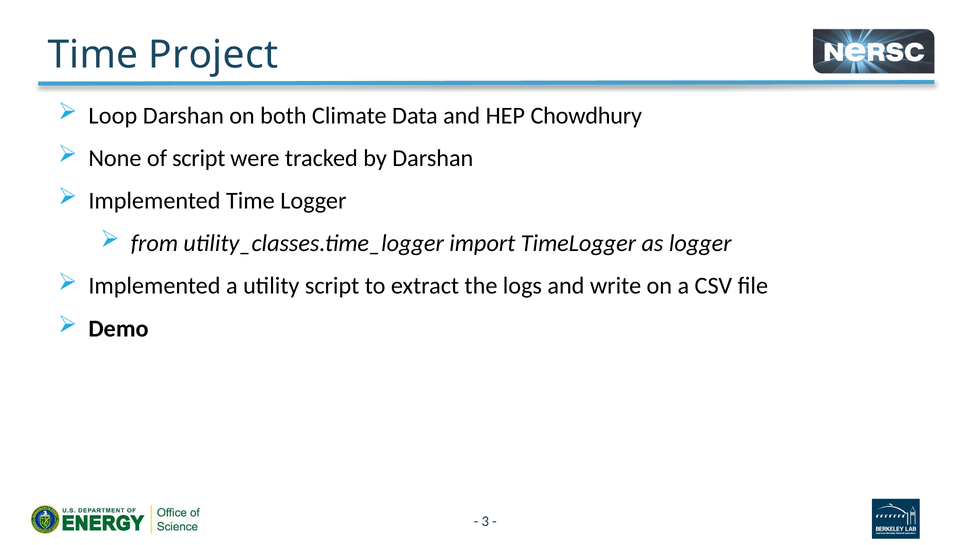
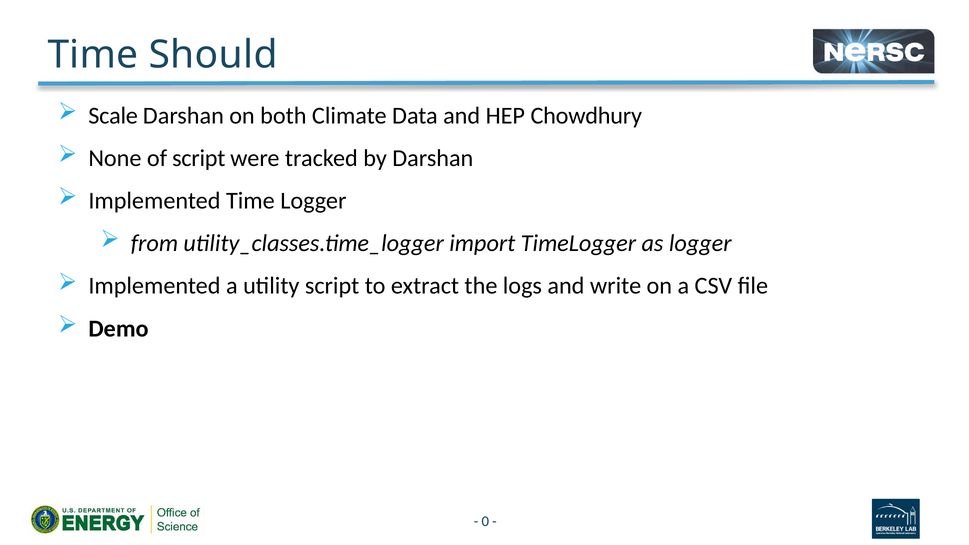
Project: Project -> Should (213, 55)
Loop: Loop -> Scale (113, 116)
3: 3 -> 0 (485, 521)
